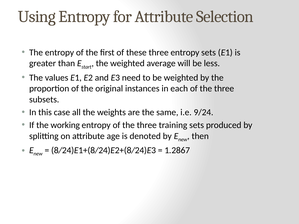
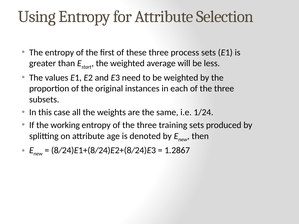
three entropy: entropy -> process (185, 52)
9/24: 9/24 -> 1/24 (204, 112)
